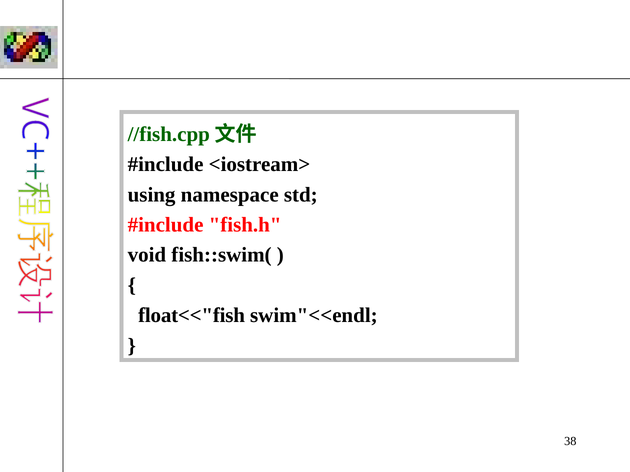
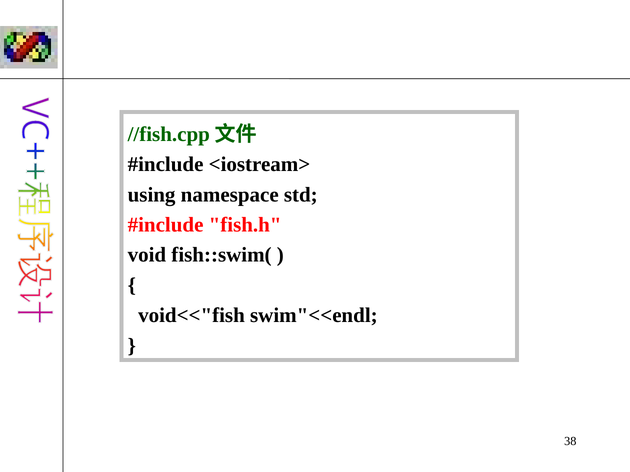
float<<"fish: float<<"fish -> void<<"fish (192, 316)
